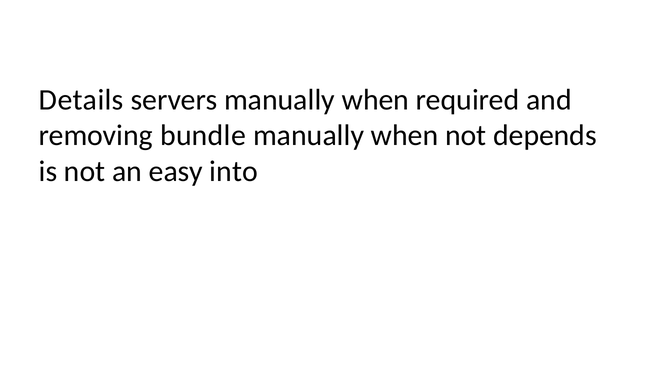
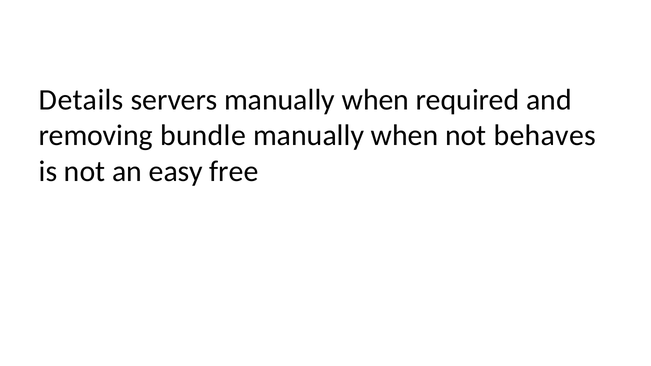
depends: depends -> behaves (545, 136)
into: into -> free (234, 171)
